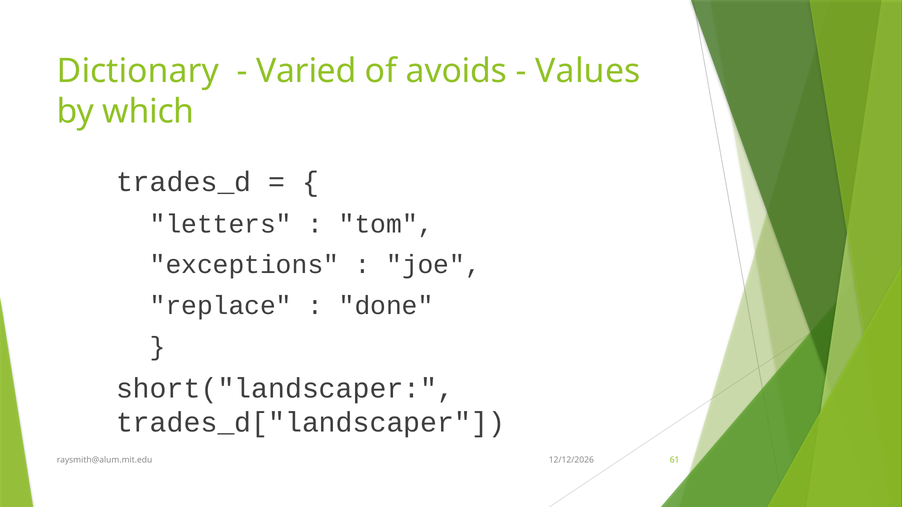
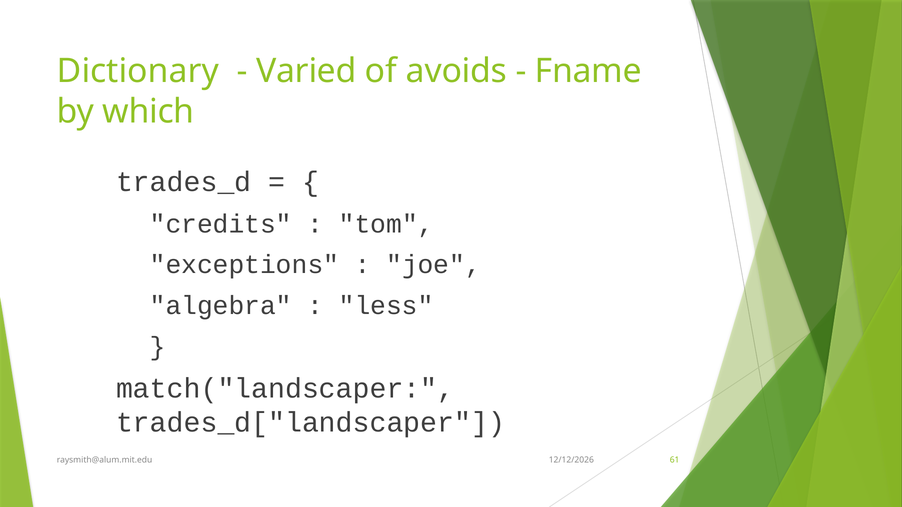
Values: Values -> Fname (588, 71)
letters: letters -> credits (221, 224)
replace: replace -> algebra (221, 306)
done: done -> less (386, 306)
short("landscaper: short("landscaper -> match("landscaper (285, 389)
